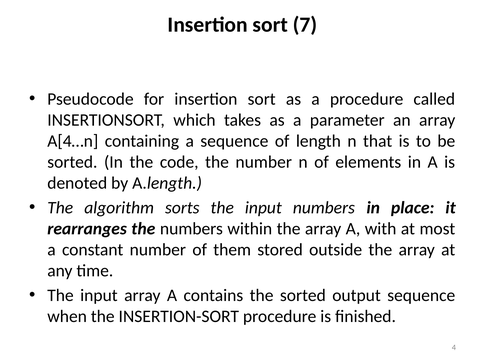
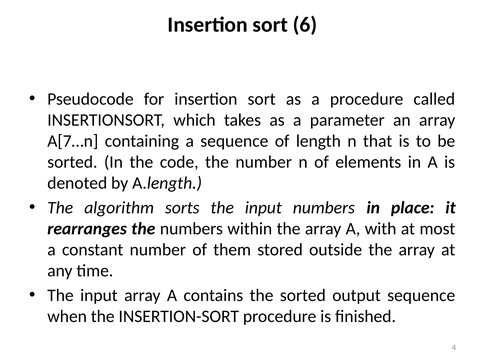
7: 7 -> 6 (305, 25)
A[4…n: A[4…n -> A[7…n (73, 141)
